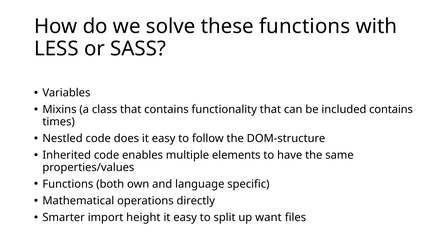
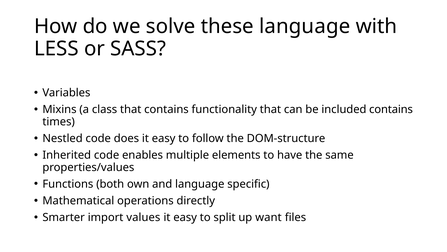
these functions: functions -> language (305, 26)
height: height -> values (143, 217)
